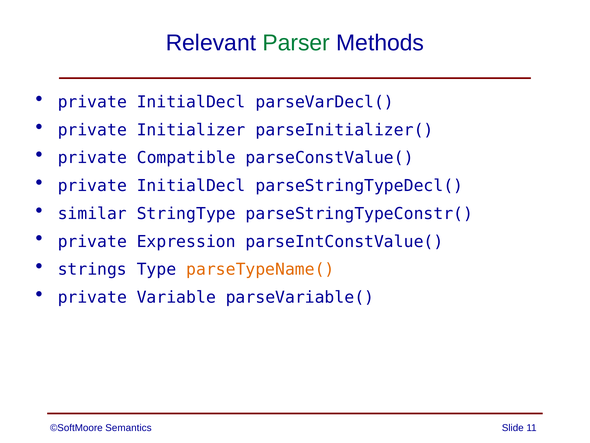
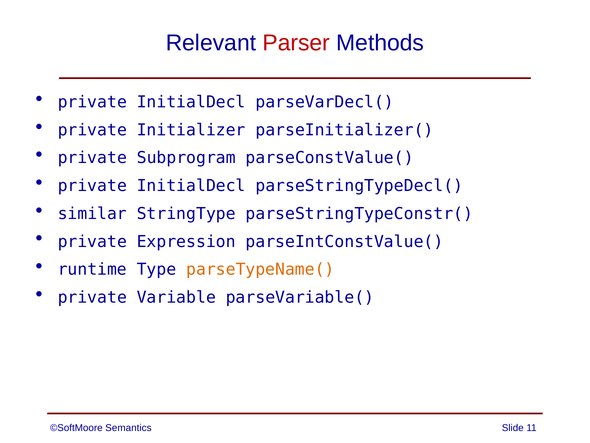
Parser colour: green -> red (296, 43)
Compatible: Compatible -> Subprogram (186, 158)
strings: strings -> runtime (92, 269)
